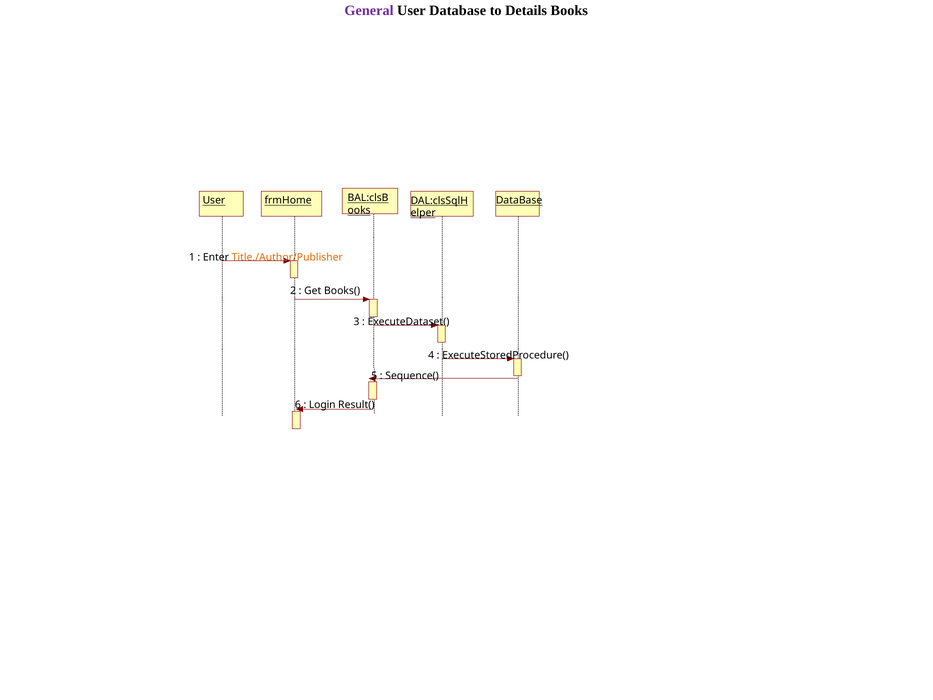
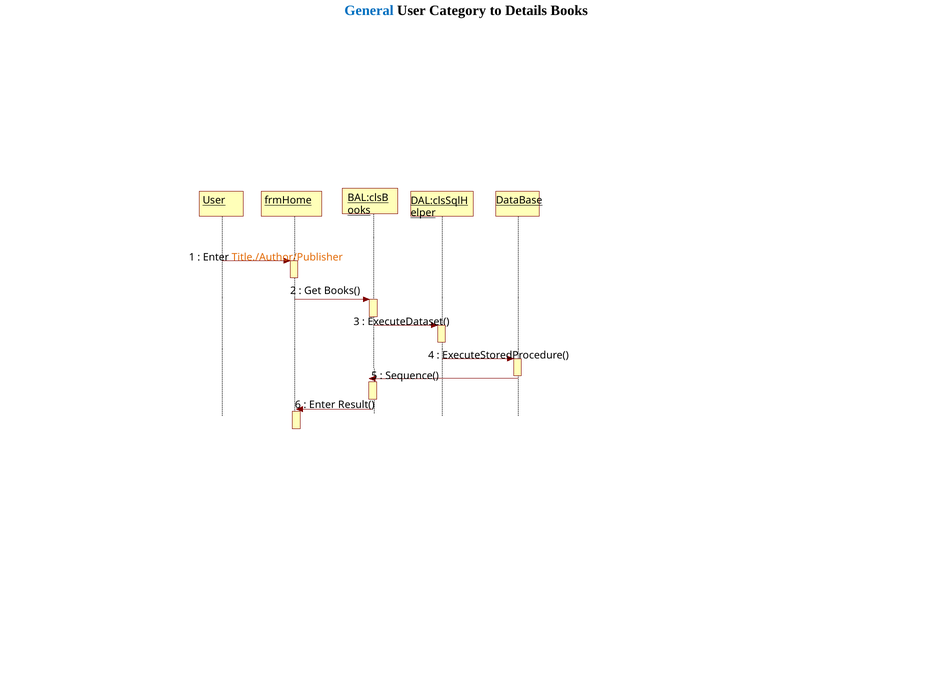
General colour: purple -> blue (369, 10)
User Database: Database -> Category (458, 10)
Login: Login -> Enter (322, 405)
